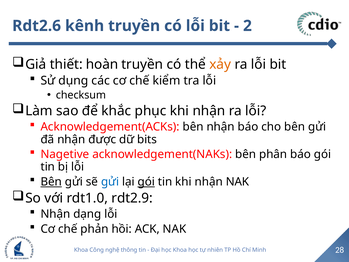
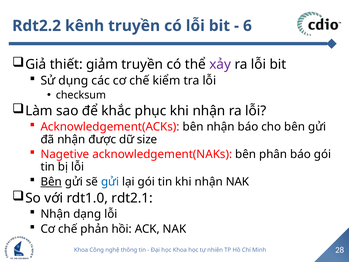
Rdt2.6: Rdt2.6 -> Rdt2.2 (37, 26)
2: 2 -> 6 (247, 26)
hoàn: hoàn -> giảm (102, 64)
xảy colour: orange -> purple (220, 64)
bits: bits -> size (147, 139)
gói underline: present -> none (146, 182)
rdt2.9: rdt2.9 -> rdt2.1 (132, 198)
